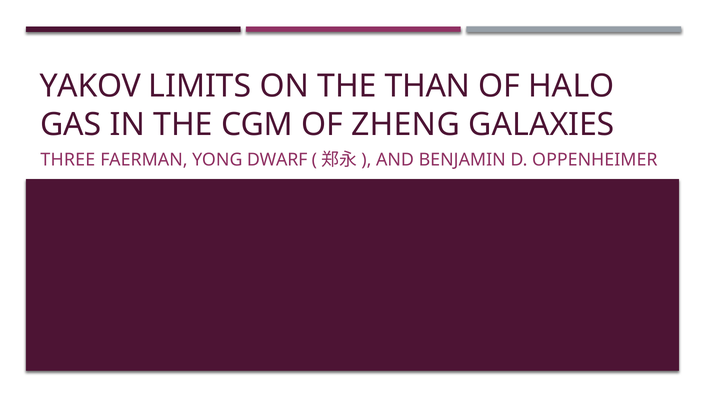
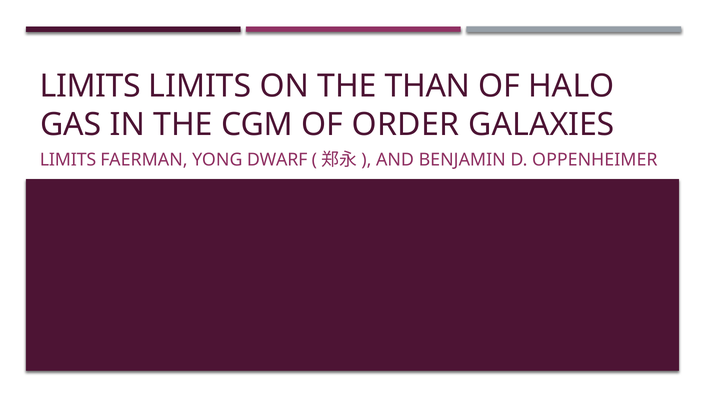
YAKOV: YAKOV -> LIMITS (90, 86)
ZHENG: ZHENG -> ORDER (406, 124)
THREE: THREE -> LIMITS (68, 160)
